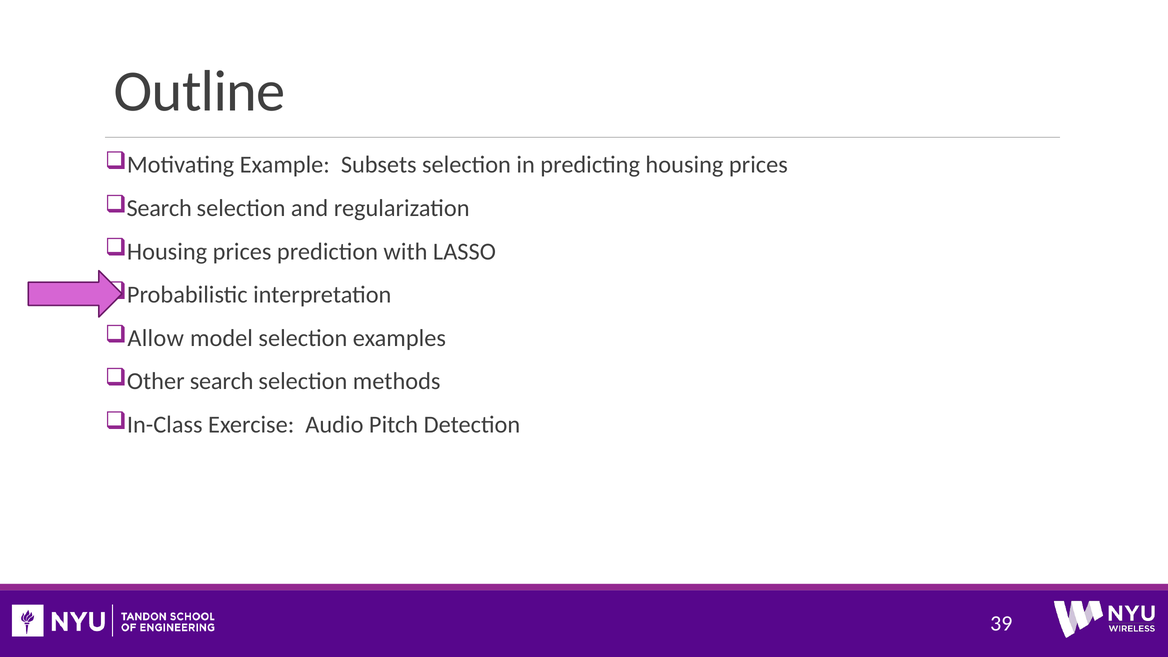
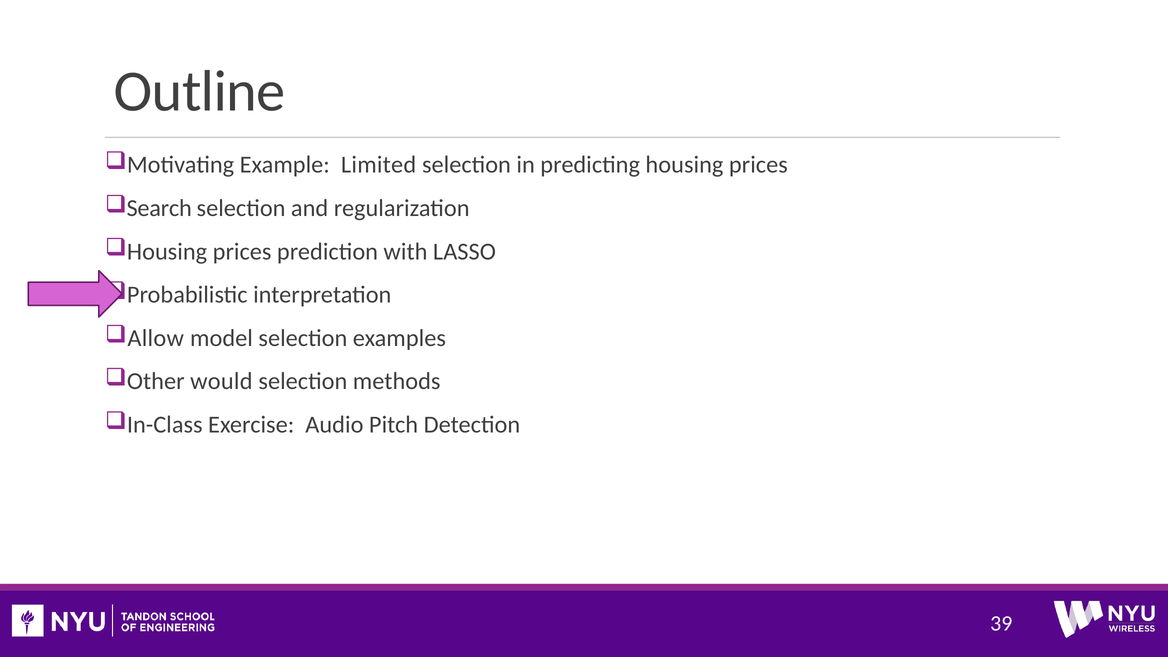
Subsets: Subsets -> Limited (379, 165)
Other search: search -> would (221, 381)
